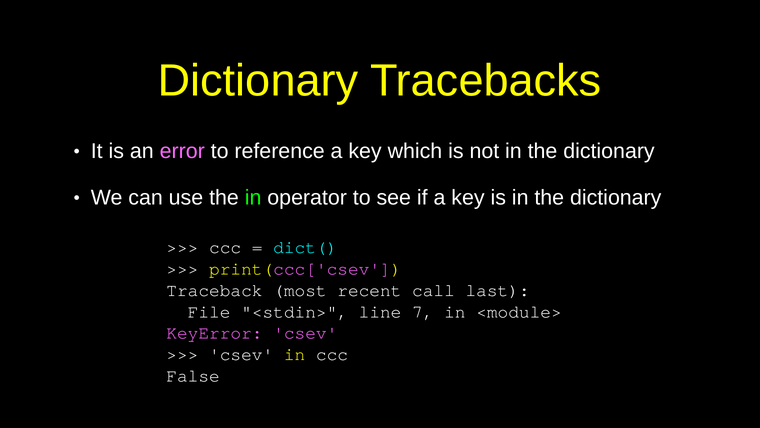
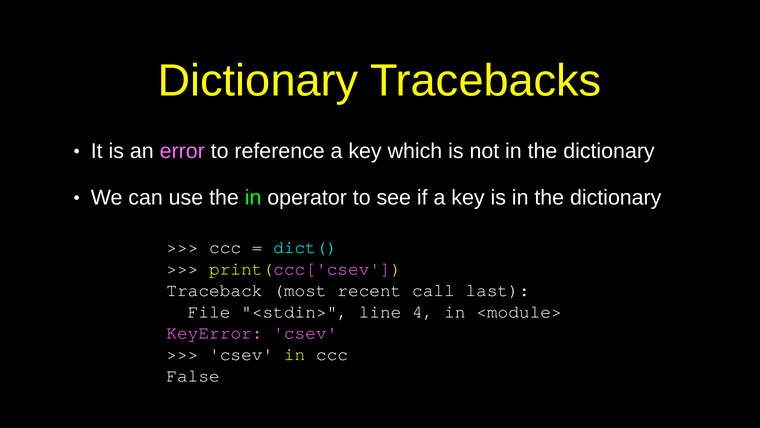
7: 7 -> 4 (423, 311)
